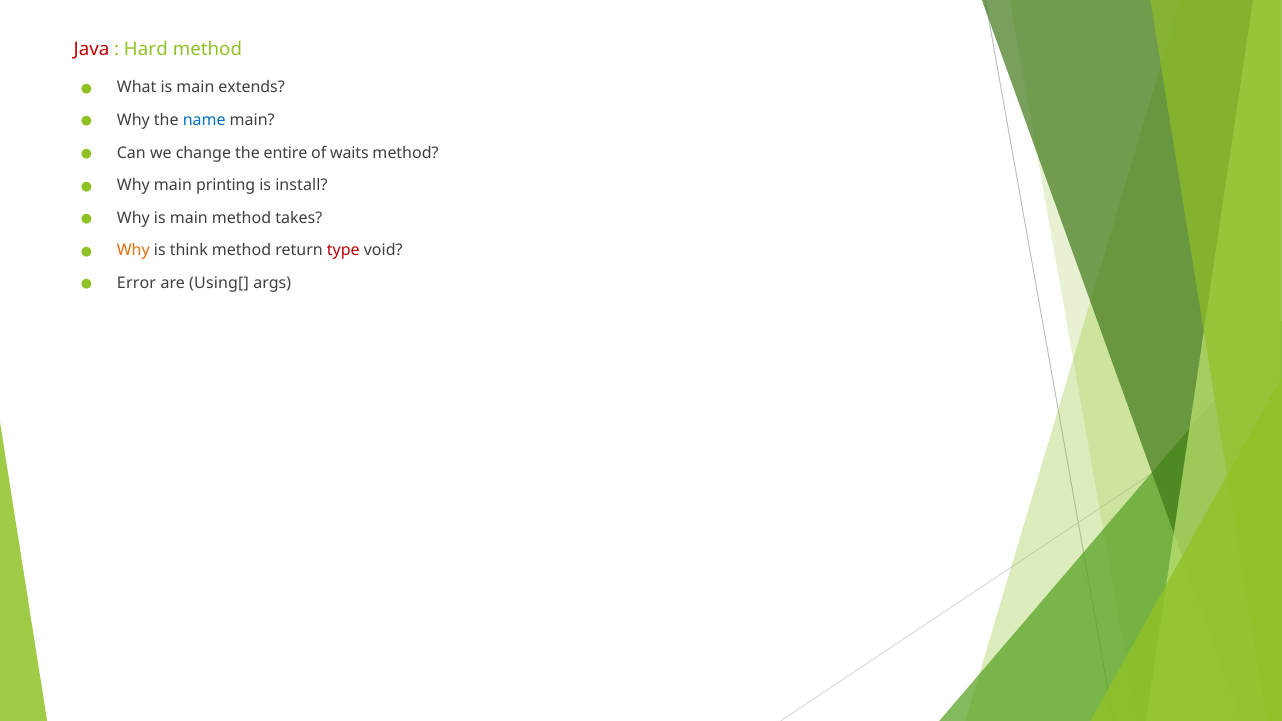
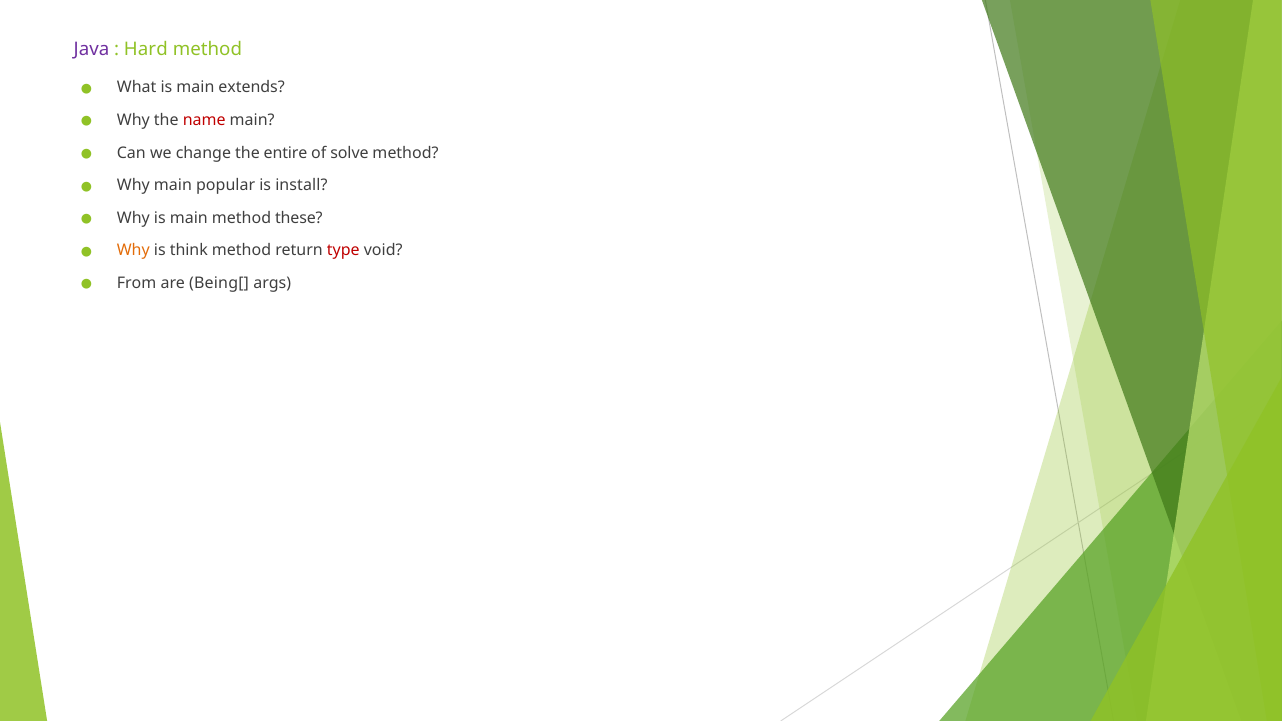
Java colour: red -> purple (92, 49)
name colour: blue -> red (204, 120)
waits: waits -> solve (349, 153)
printing: printing -> popular (226, 185)
takes: takes -> these (299, 218)
Error: Error -> From (137, 283)
Using[: Using[ -> Being[ (219, 283)
